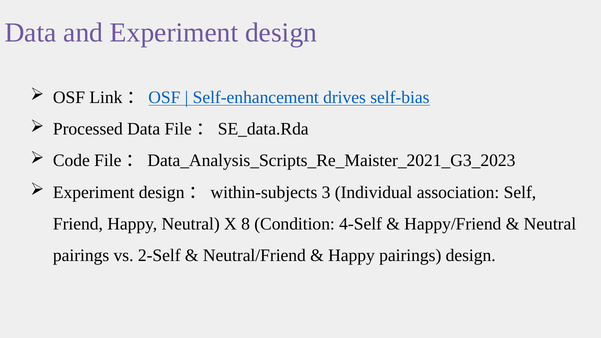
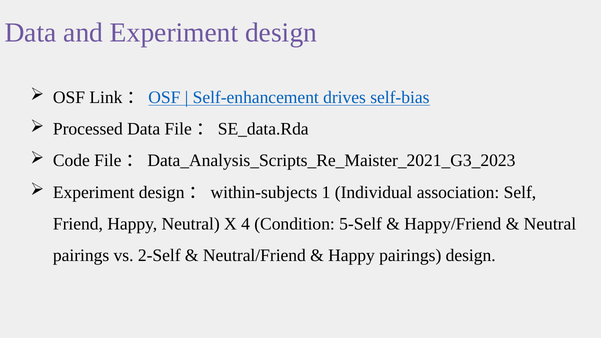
3: 3 -> 1 (326, 192)
8: 8 -> 4 (246, 224)
4-Self: 4-Self -> 5-Self (361, 224)
